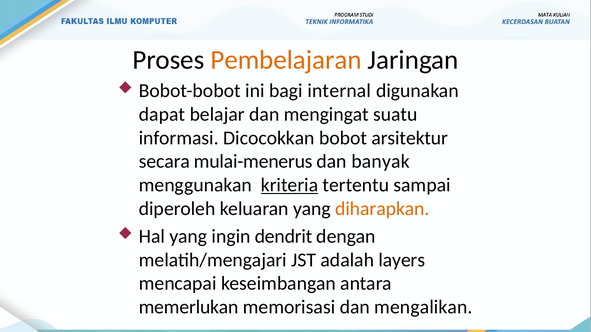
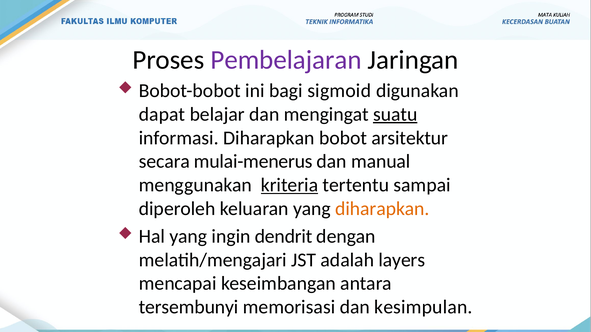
Pembelajaran colour: orange -> purple (286, 60)
internal: internal -> sigmoid (339, 91)
suatu underline: none -> present (395, 114)
informasi Dicocokkan: Dicocokkan -> Diharapkan (269, 138)
banyak: banyak -> manual (381, 162)
memerlukan: memerlukan -> tersembunyi (189, 308)
mengalikan: mengalikan -> kesimpulan (423, 308)
